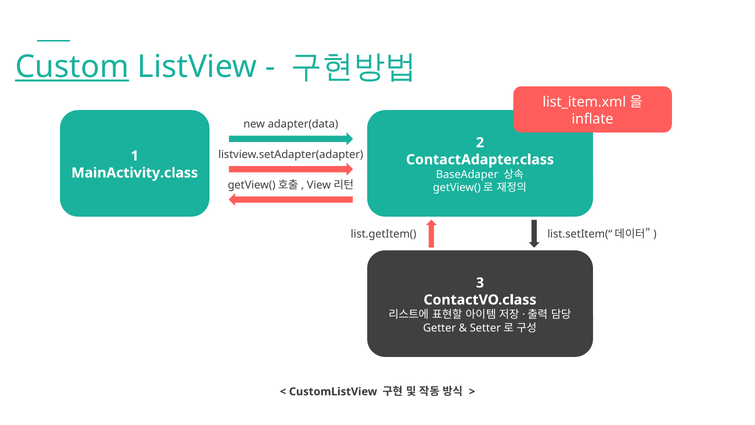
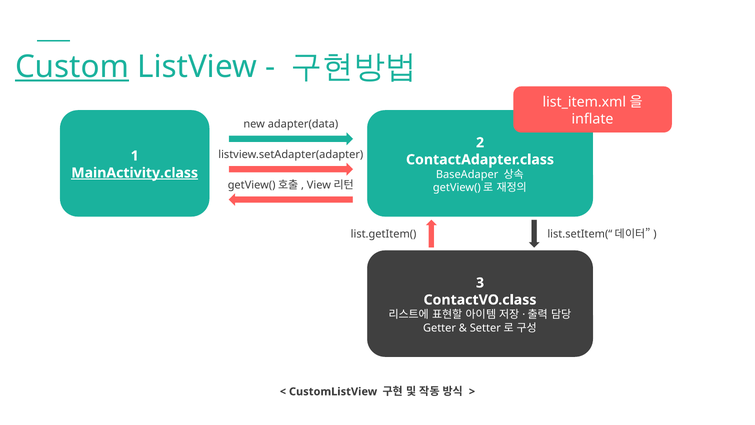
MainActivity.class underline: none -> present (135, 173)
